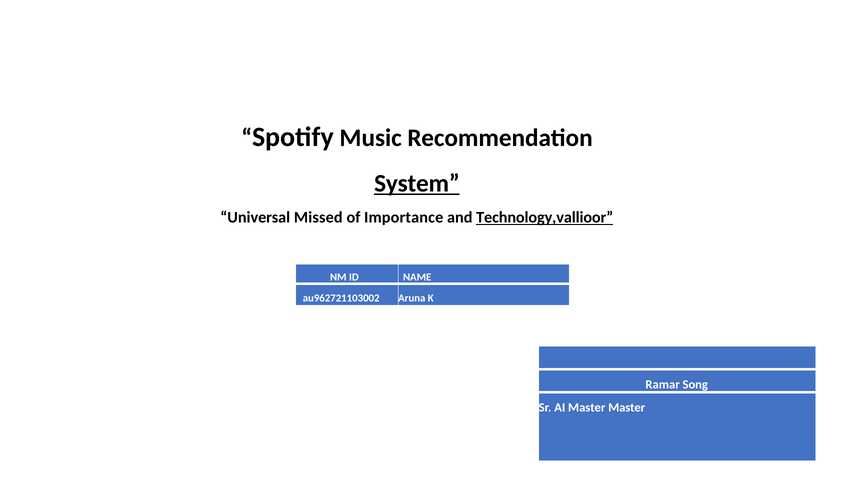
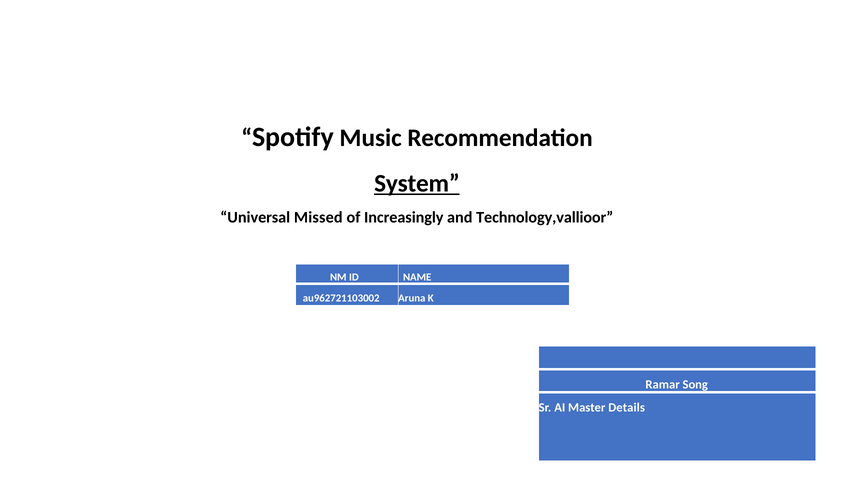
Importance: Importance -> Increasingly (404, 218)
Technology,vallioor underline: present -> none (545, 218)
Master Master: Master -> Details (627, 408)
